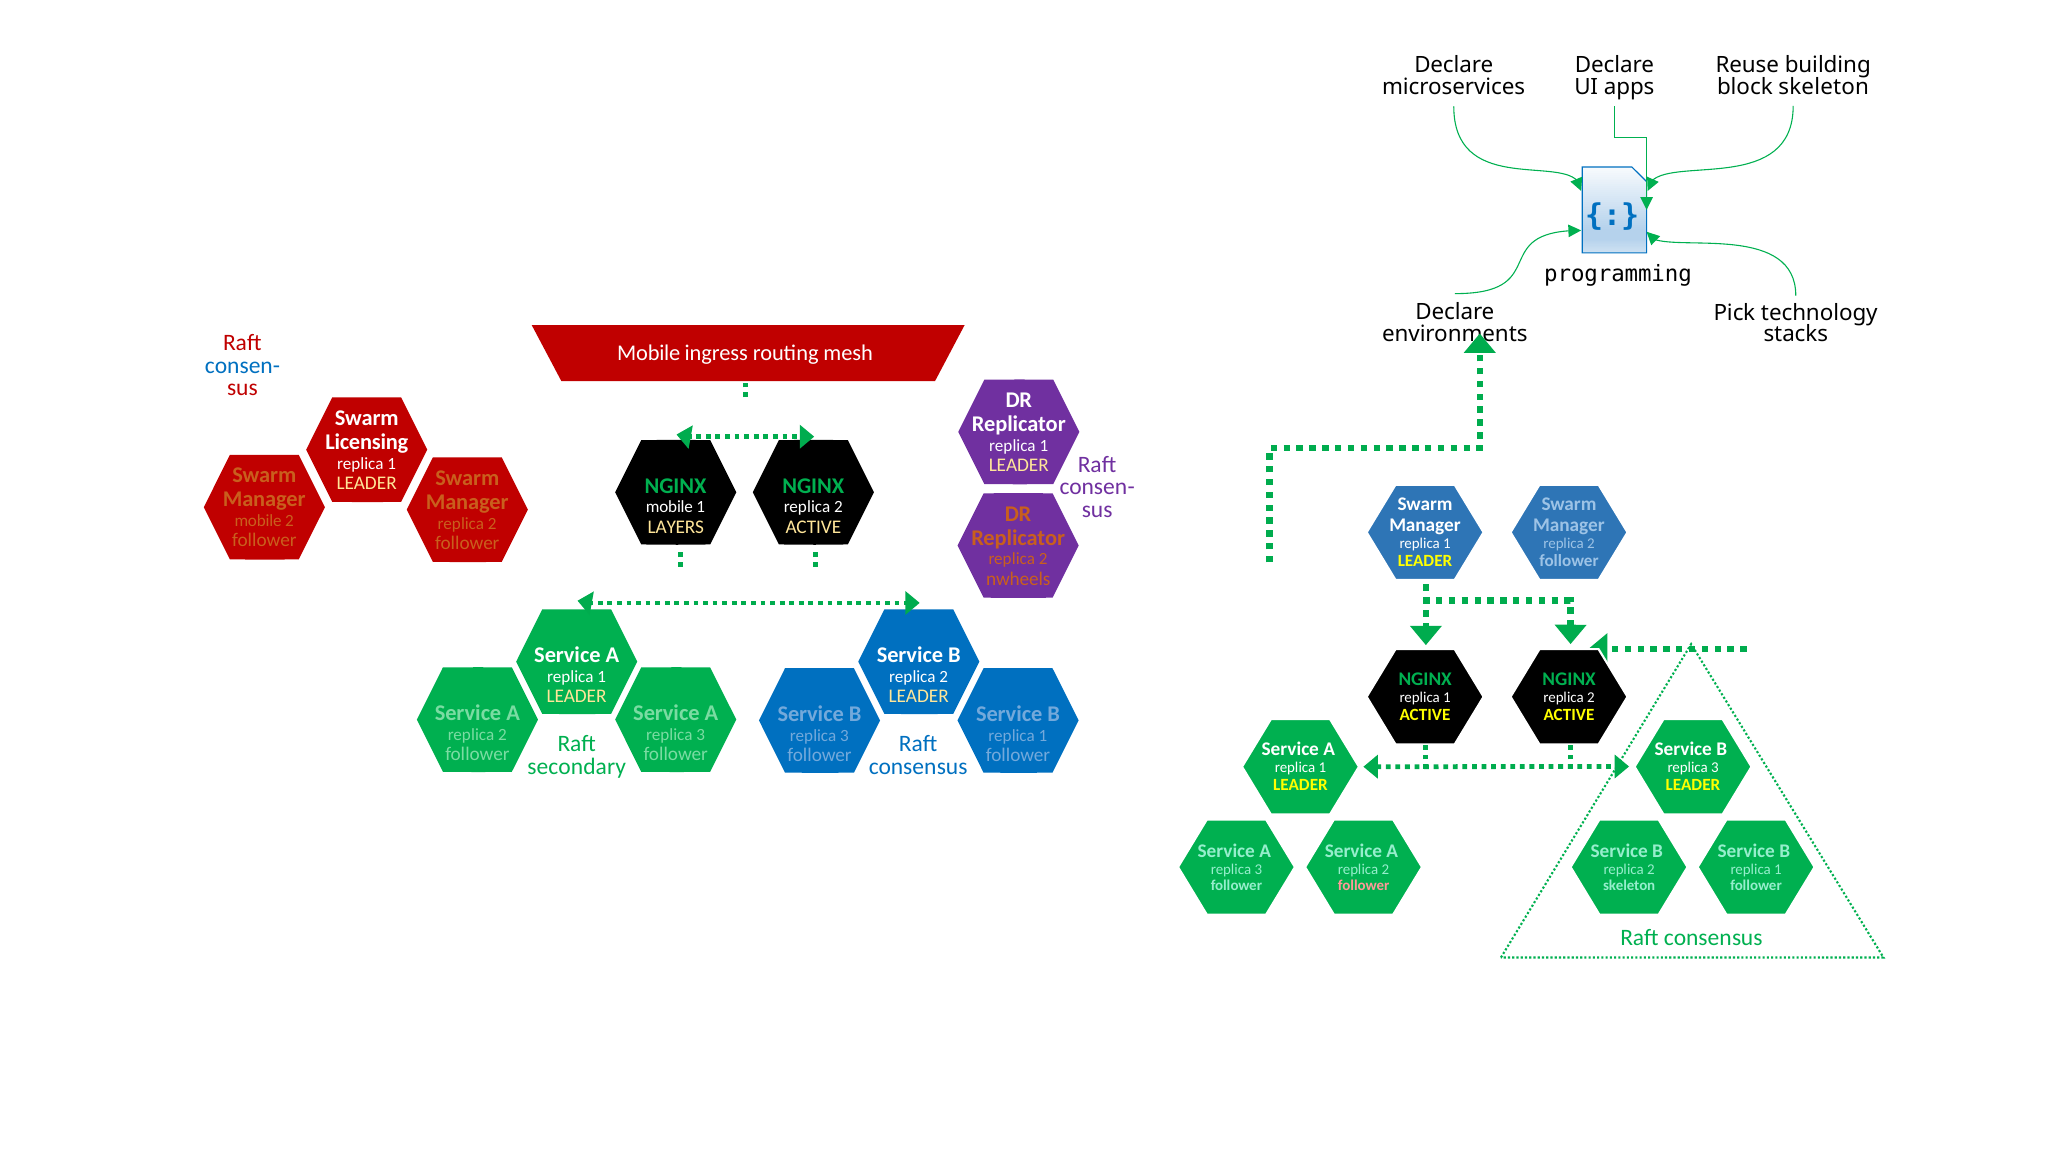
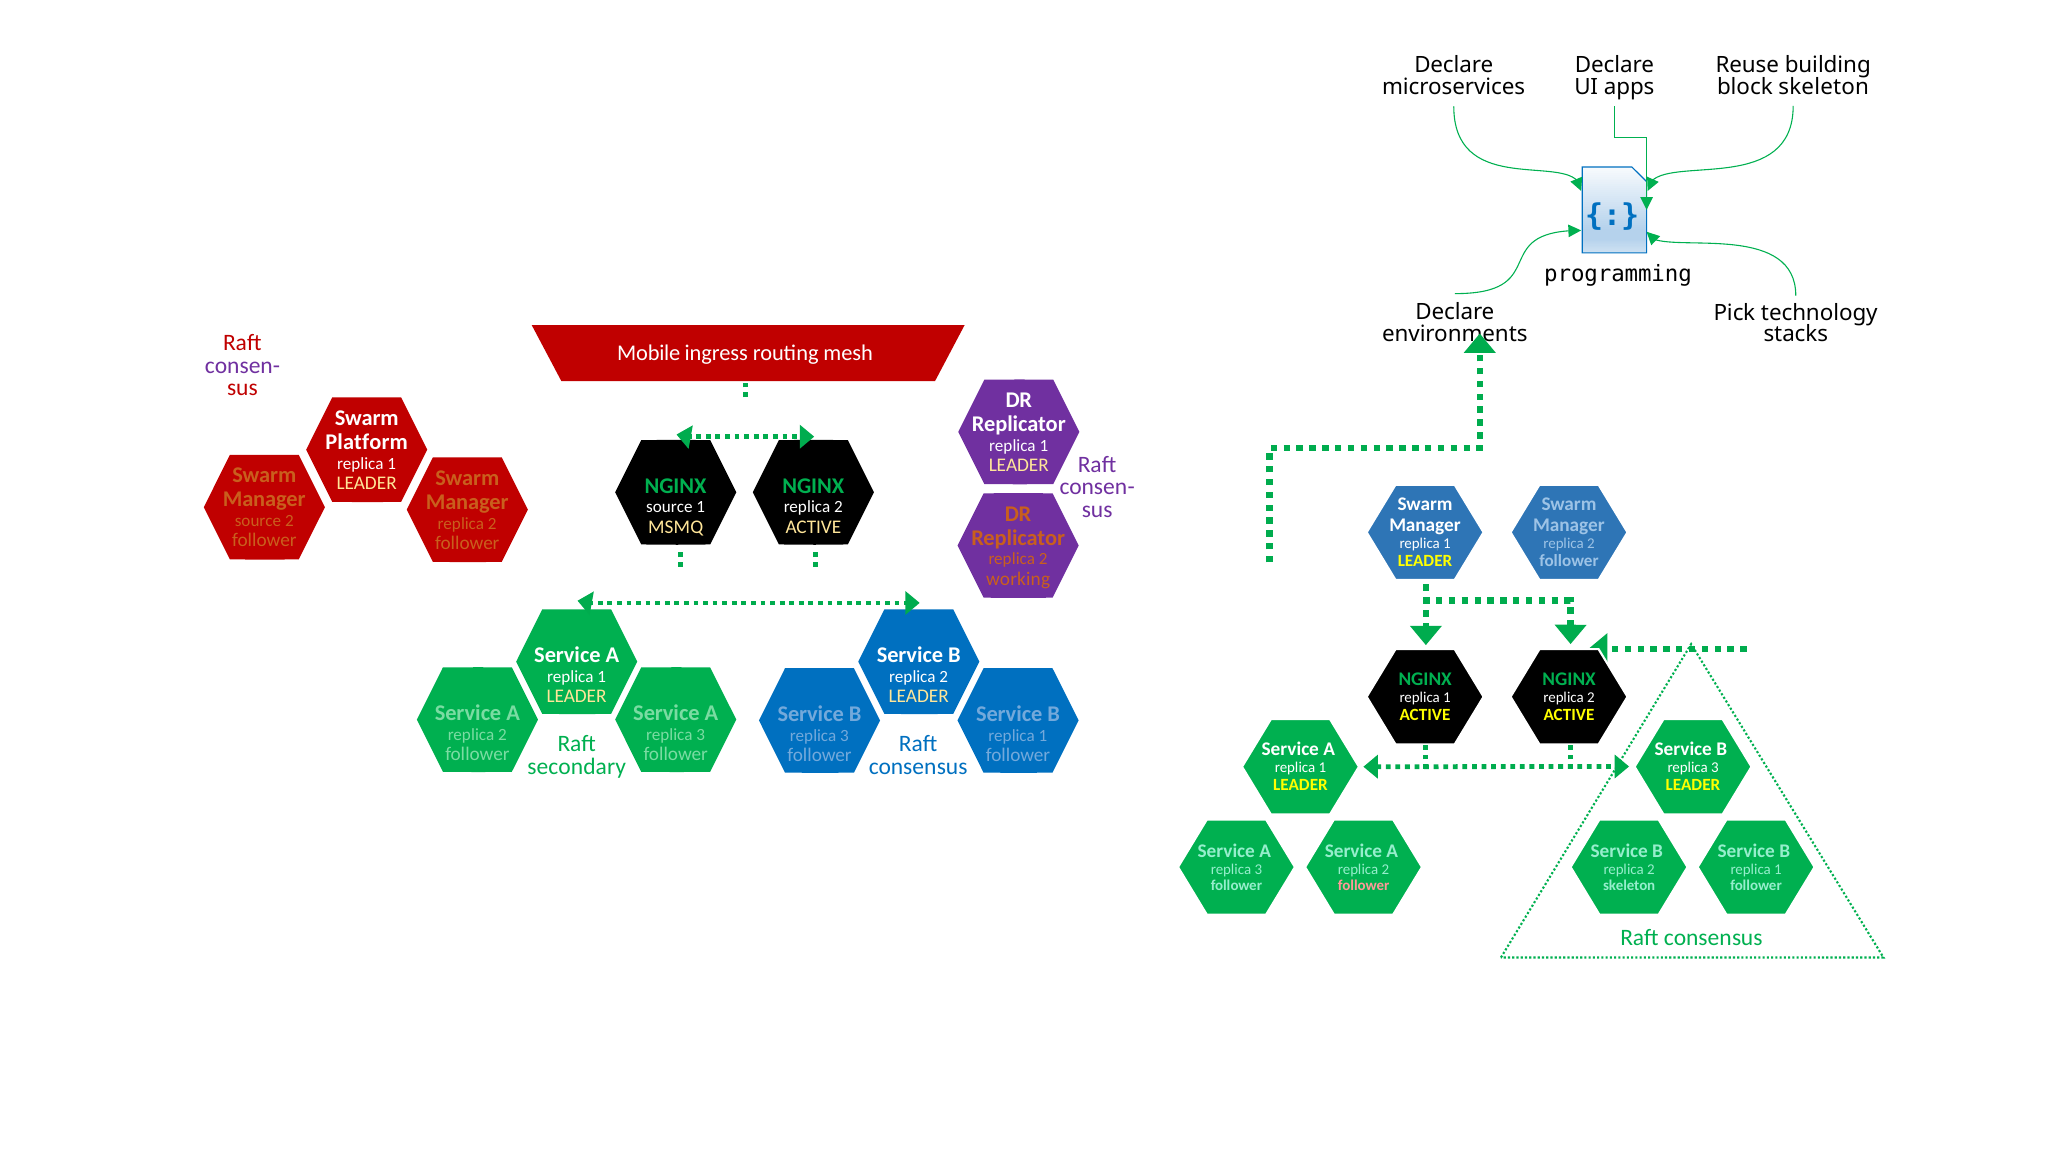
consen- colour: blue -> purple (242, 365)
Licensing: Licensing -> Platform (367, 442)
mobile: mobile -> source (669, 507)
mobile: mobile -> source (258, 521)
LAYERS: LAYERS -> MSMQ (676, 527)
nwheels: nwheels -> working (1018, 579)
